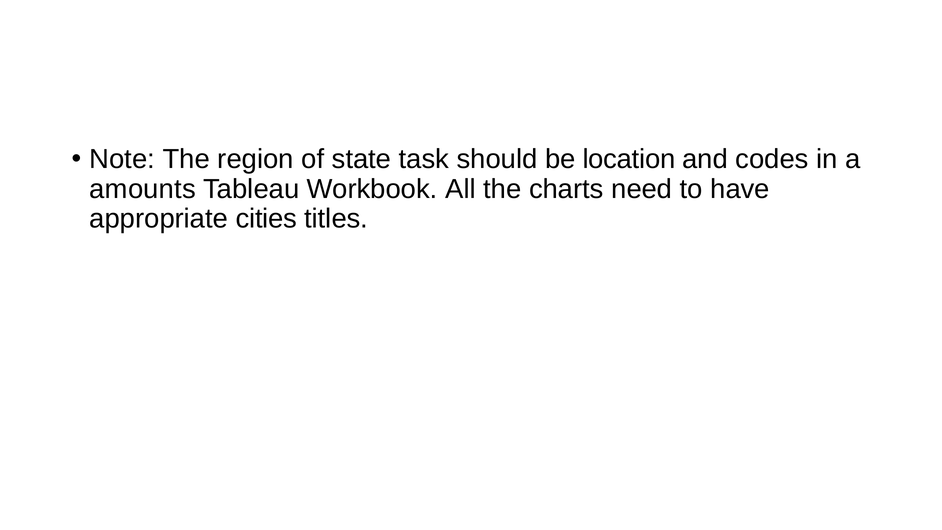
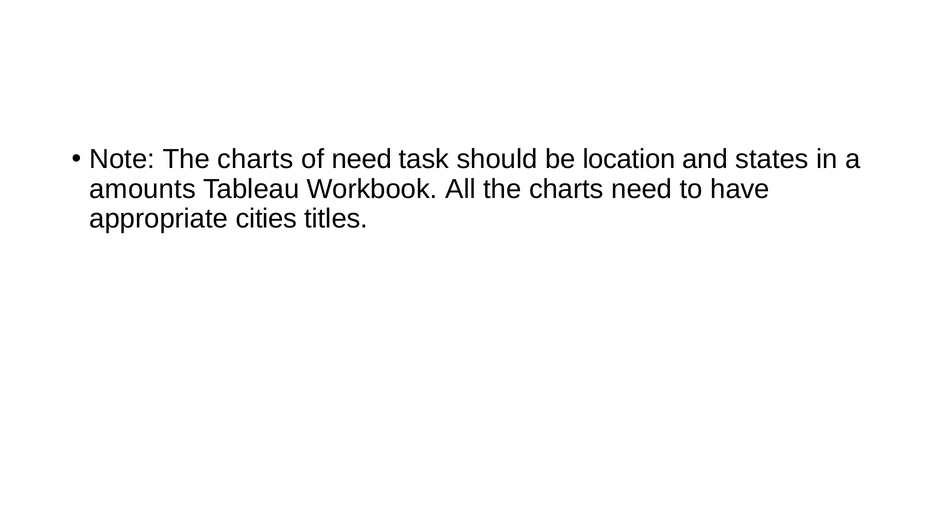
Note The region: region -> charts (255, 159)
of state: state -> need (362, 159)
codes: codes -> states (772, 159)
